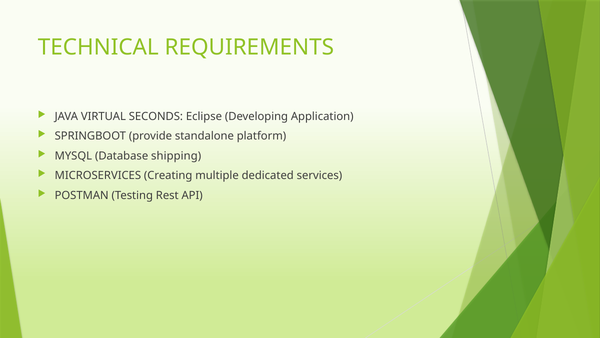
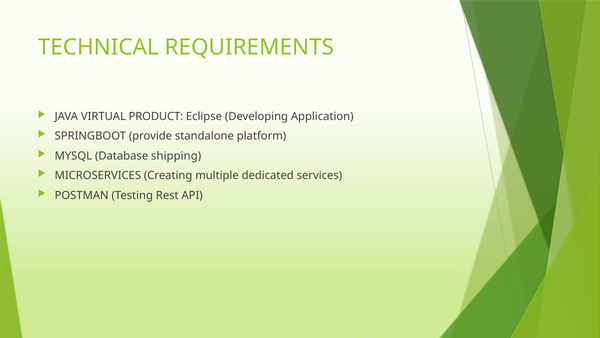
SECONDS: SECONDS -> PRODUCT (156, 116)
